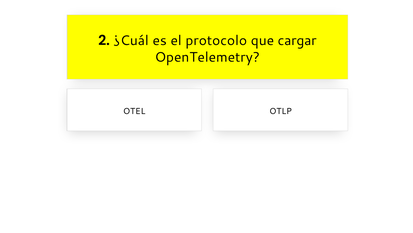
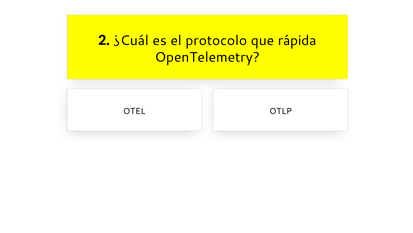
cargar: cargar -> rápida (297, 41)
